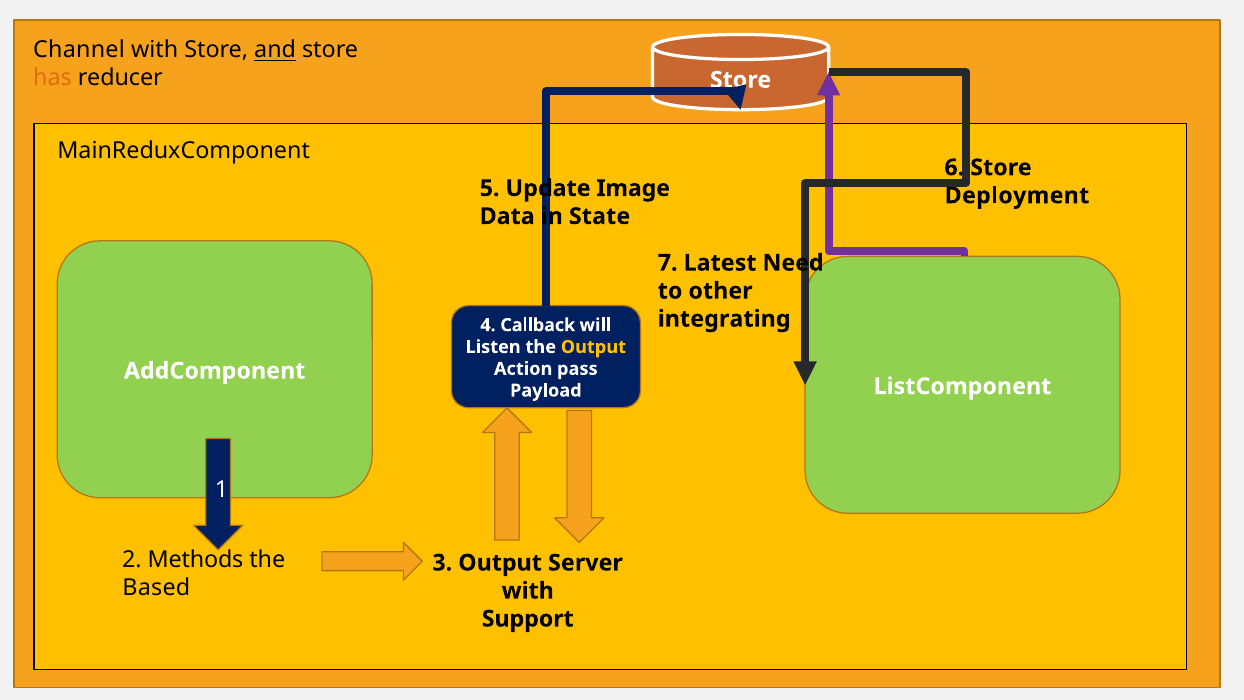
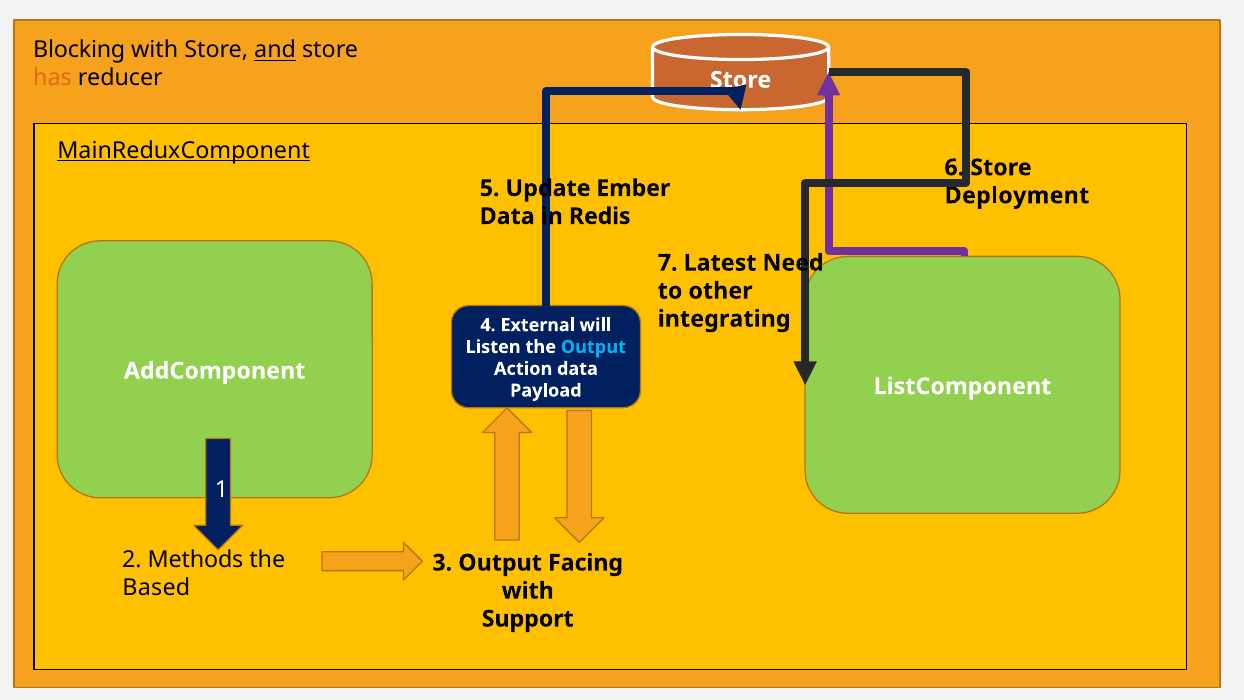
Channel: Channel -> Blocking (79, 50)
MainReduxComponent underline: none -> present (184, 151)
Image: Image -> Ember (633, 188)
State: State -> Redis (600, 216)
Callback: Callback -> External (538, 325)
Output colour: yellow -> light blue (593, 347)
Action pass: pass -> data (577, 369)
Server: Server -> Facing (586, 563)
